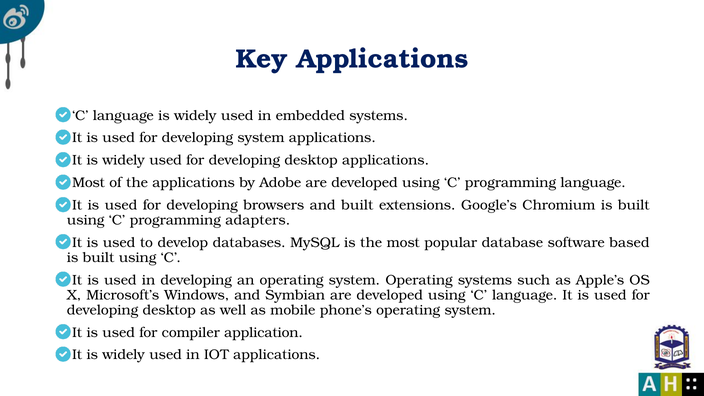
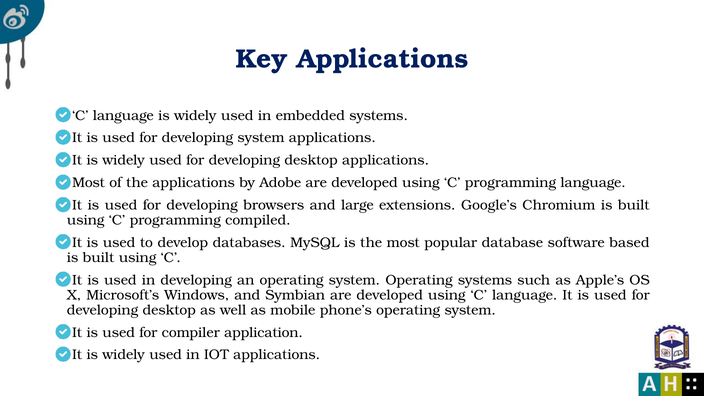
and built: built -> large (357, 205)
adapters: adapters -> compiled (258, 220)
